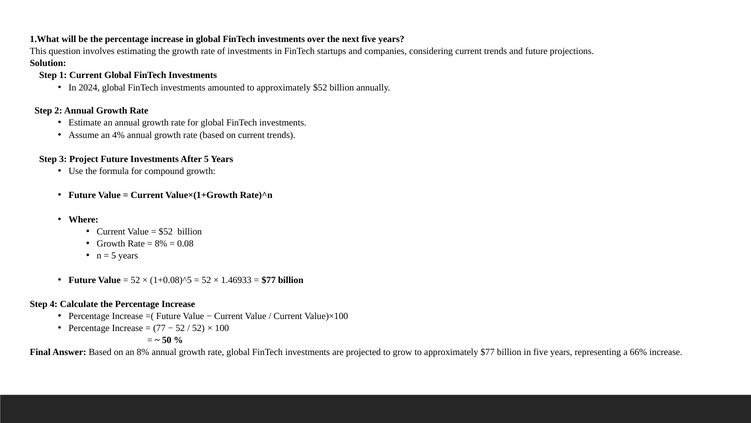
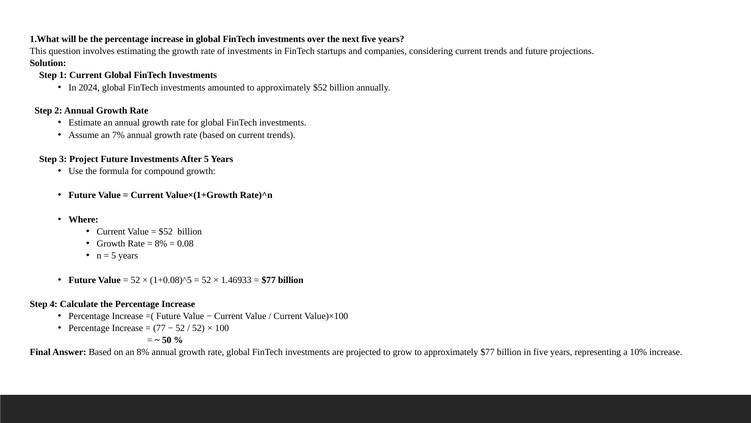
4%: 4% -> 7% (118, 135)
66%: 66% -> 10% (638, 352)
